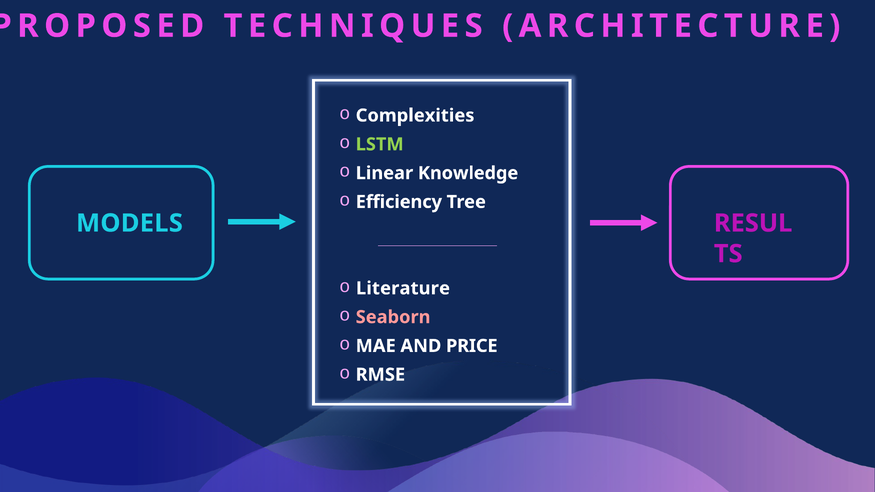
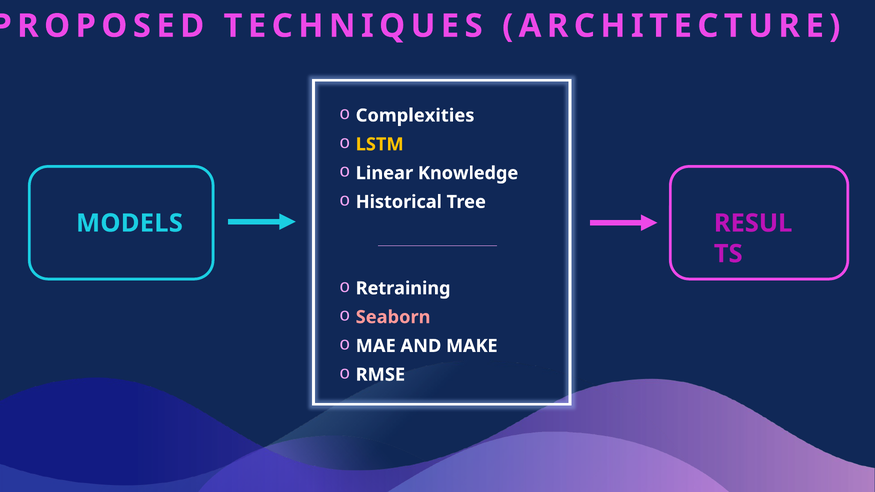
LSTM colour: light green -> yellow (380, 144)
Efficiency: Efficiency -> Historical (399, 202)
Literature: Literature -> Retraining (403, 288)
PRICE: PRICE -> MAKE (472, 346)
